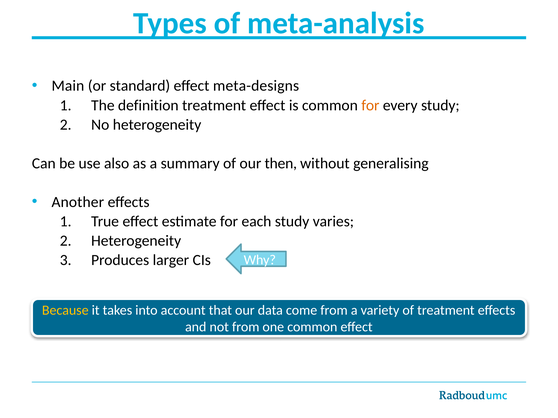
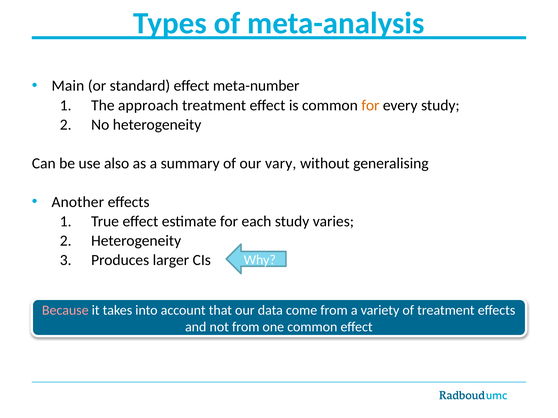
meta-designs: meta-designs -> meta-number (256, 86)
definition: definition -> approach (148, 105)
then: then -> vary (281, 163)
Because colour: yellow -> pink (65, 310)
